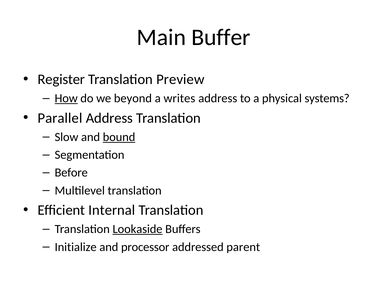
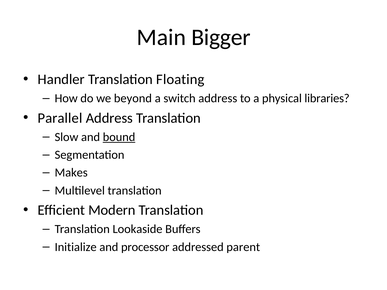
Buffer: Buffer -> Bigger (221, 37)
Register: Register -> Handler (61, 79)
Preview: Preview -> Floating (180, 79)
How underline: present -> none (66, 98)
writes: writes -> switch (180, 98)
systems: systems -> libraries (327, 98)
Before: Before -> Makes (71, 173)
Internal: Internal -> Modern (112, 210)
Lookaside underline: present -> none (138, 229)
